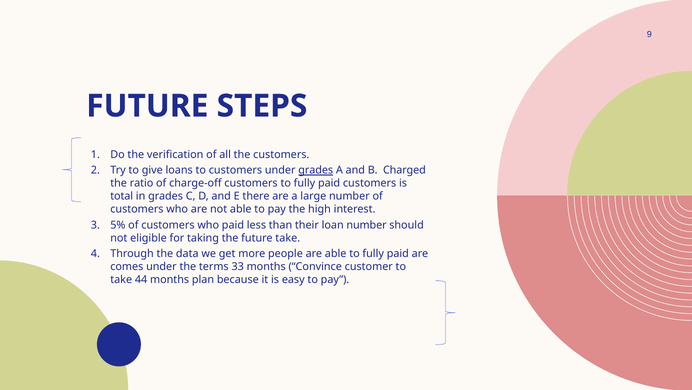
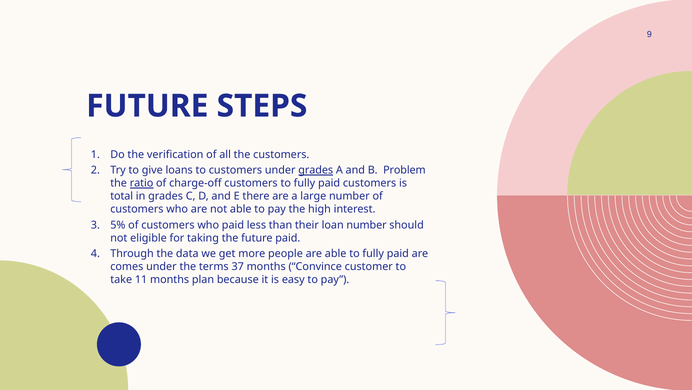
Charged: Charged -> Problem (404, 170)
ratio underline: none -> present (142, 183)
future take: take -> paid (288, 238)
33: 33 -> 37 (238, 266)
44: 44 -> 11 (141, 279)
